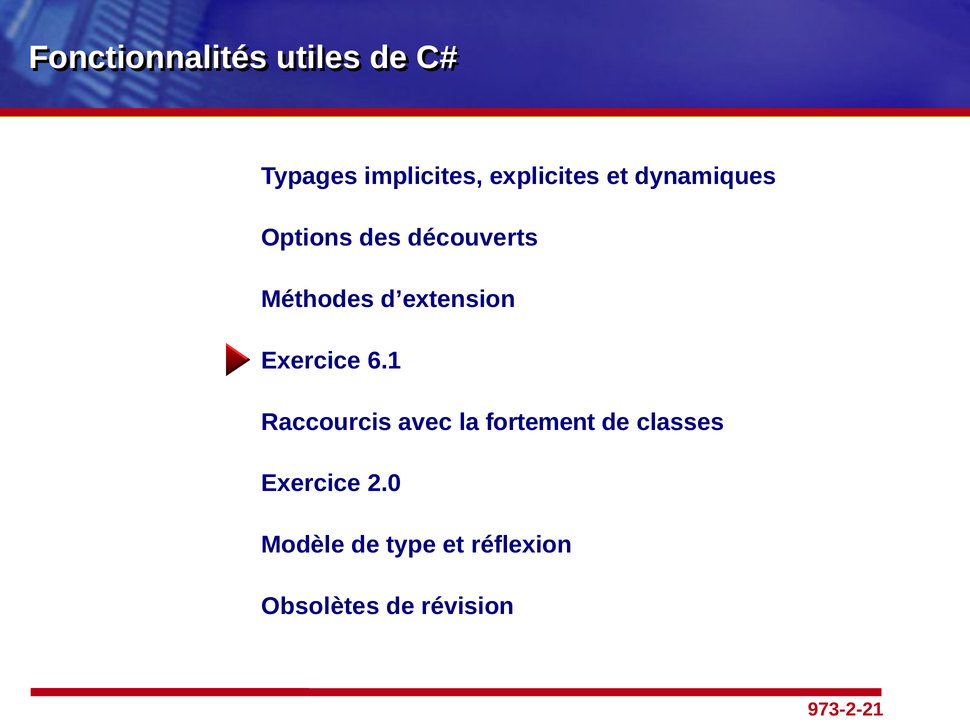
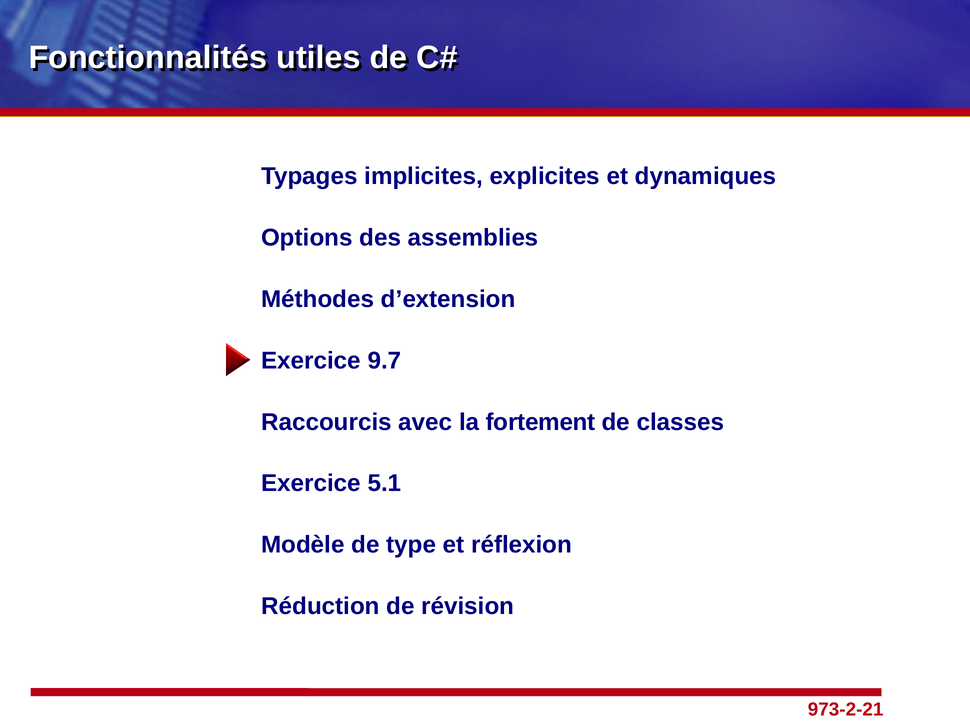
découverts: découverts -> assemblies (473, 238)
6.1: 6.1 -> 9.7 (384, 361)
2.0: 2.0 -> 5.1 (384, 484)
Obsolètes: Obsolètes -> Réduction (320, 607)
